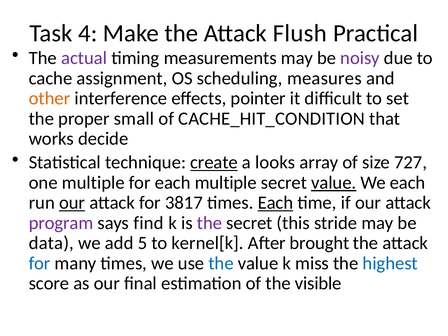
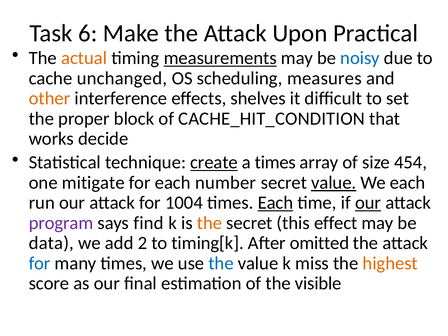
4: 4 -> 6 (88, 33)
Flush: Flush -> Upon (300, 33)
actual colour: purple -> orange (84, 58)
measurements underline: none -> present (220, 58)
noisy colour: purple -> blue (360, 58)
assignment: assignment -> unchanged (122, 78)
pointer: pointer -> shelves (258, 98)
small: small -> block (134, 119)
a looks: looks -> times (275, 162)
727: 727 -> 454 (411, 162)
one multiple: multiple -> mitigate (93, 183)
each multiple: multiple -> number (226, 183)
our underline: present -> none (72, 203)
3817: 3817 -> 1004 (184, 203)
our underline: none -> present (368, 203)
the colour: purple -> orange (209, 223)
stride: stride -> effect (336, 223)
5: 5 -> 2 (142, 243)
kernel[k: kernel[k -> timing[k (208, 243)
brought: brought -> omitted (319, 243)
highest colour: blue -> orange (390, 263)
